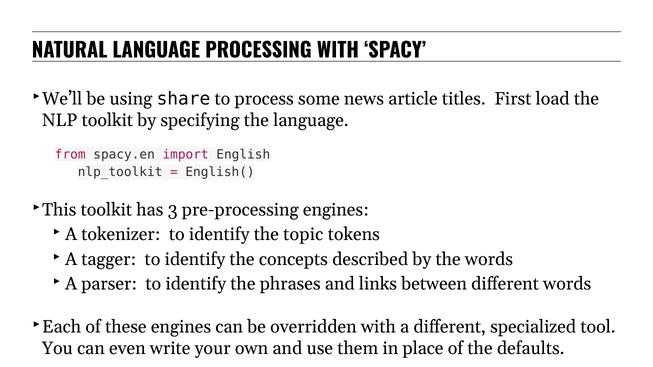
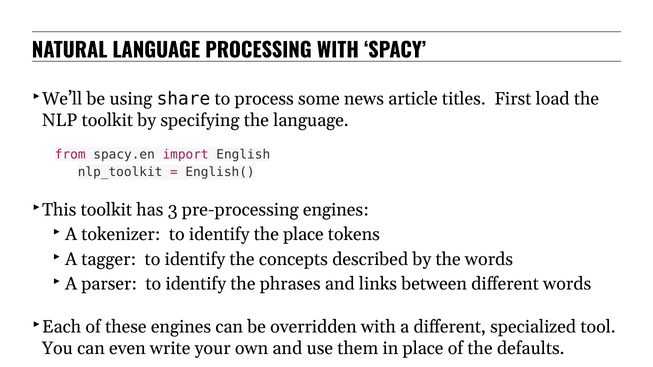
the topic: topic -> place (303, 234)
